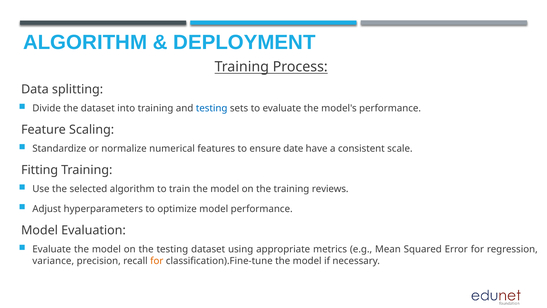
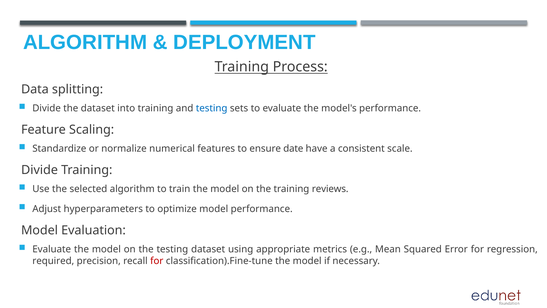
Fitting: Fitting -> Divide (40, 170)
variance: variance -> required (53, 261)
for colour: orange -> red (157, 261)
